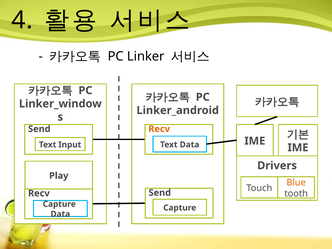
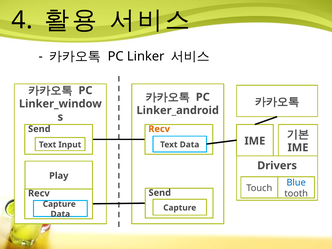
Blue colour: orange -> blue (296, 182)
